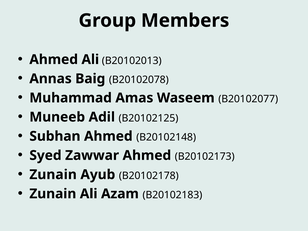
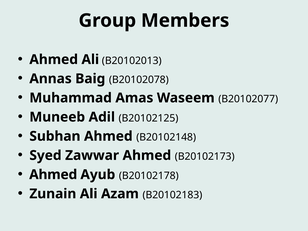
Zunain: Zunain -> Ahmed (53, 175)
